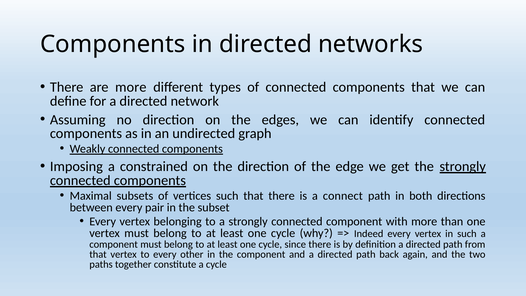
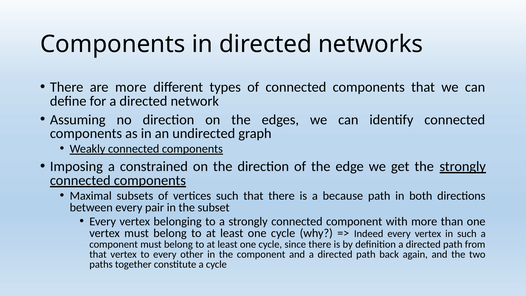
connect: connect -> because (343, 196)
